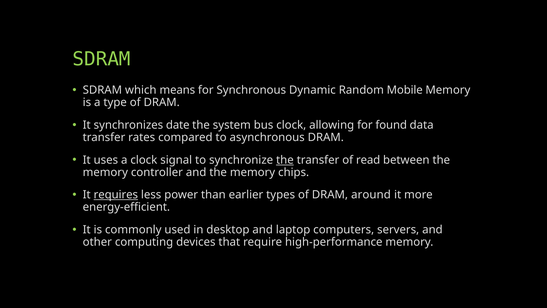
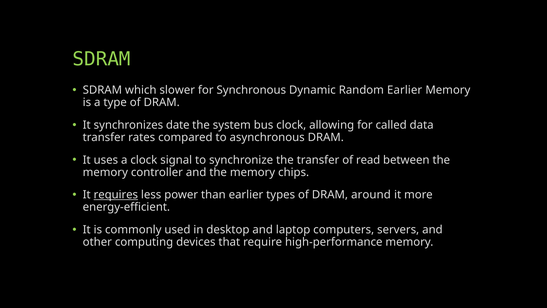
means: means -> slower (177, 90)
Random Mobile: Mobile -> Earlier (405, 90)
found: found -> called (391, 125)
the underline: present -> none (285, 160)
